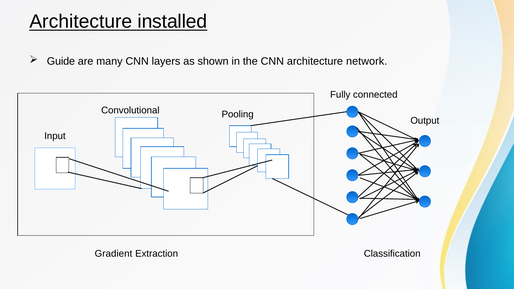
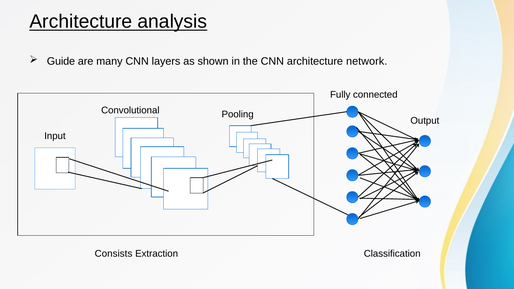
installed: installed -> analysis (172, 22)
Gradient: Gradient -> Consists (114, 254)
